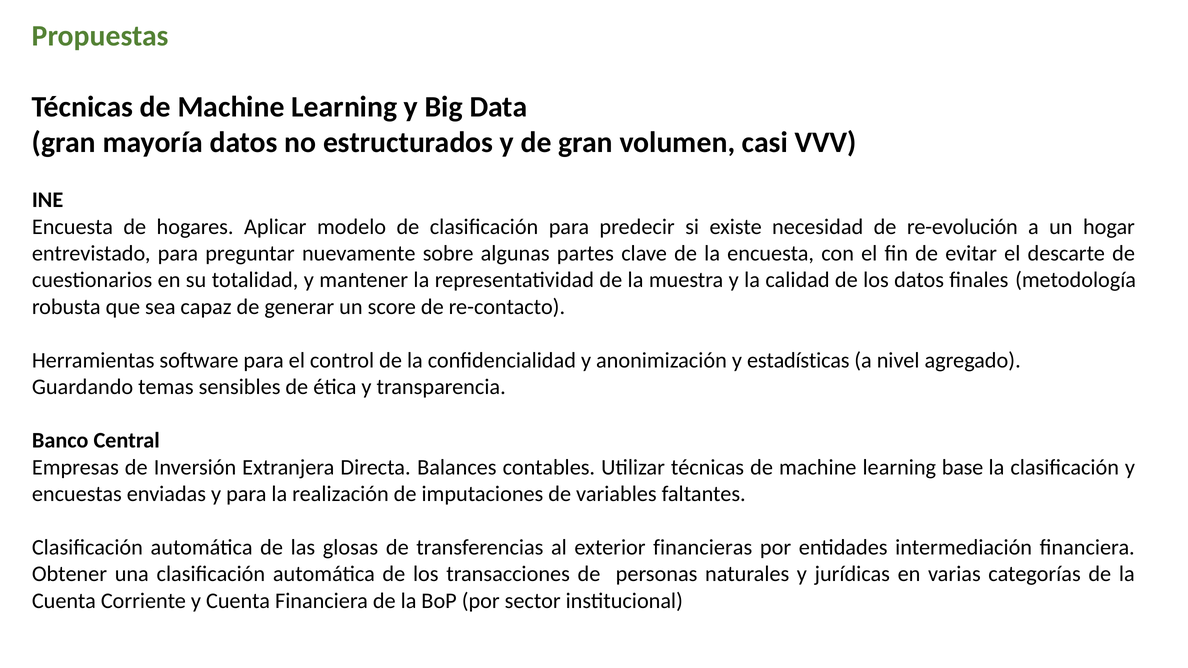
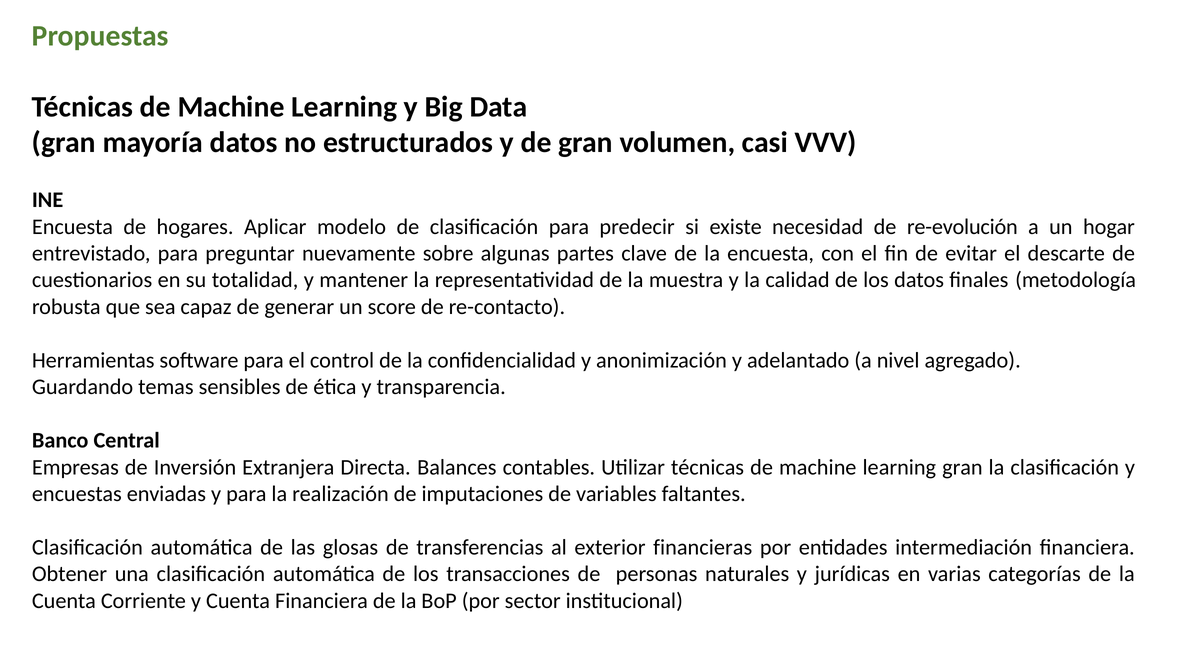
estadísticas: estadísticas -> adelantado (798, 360)
learning base: base -> gran (962, 467)
